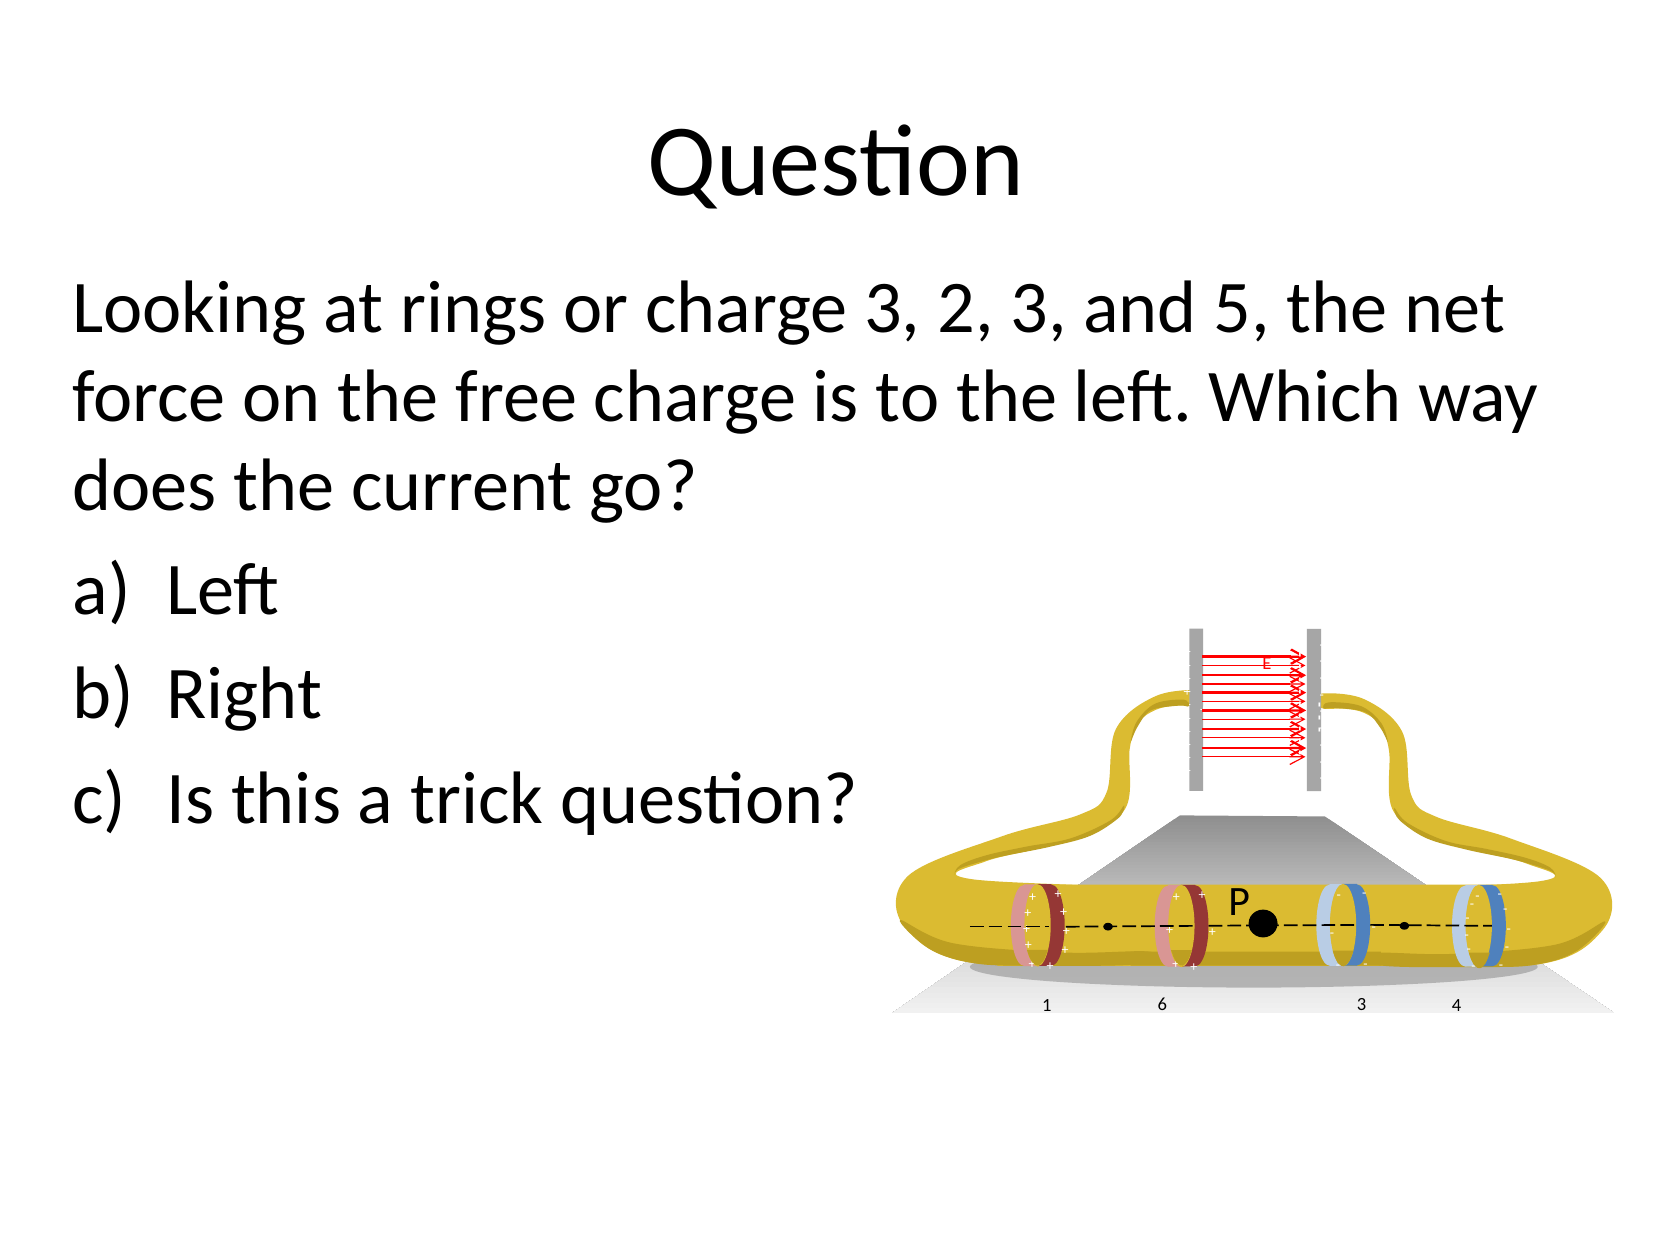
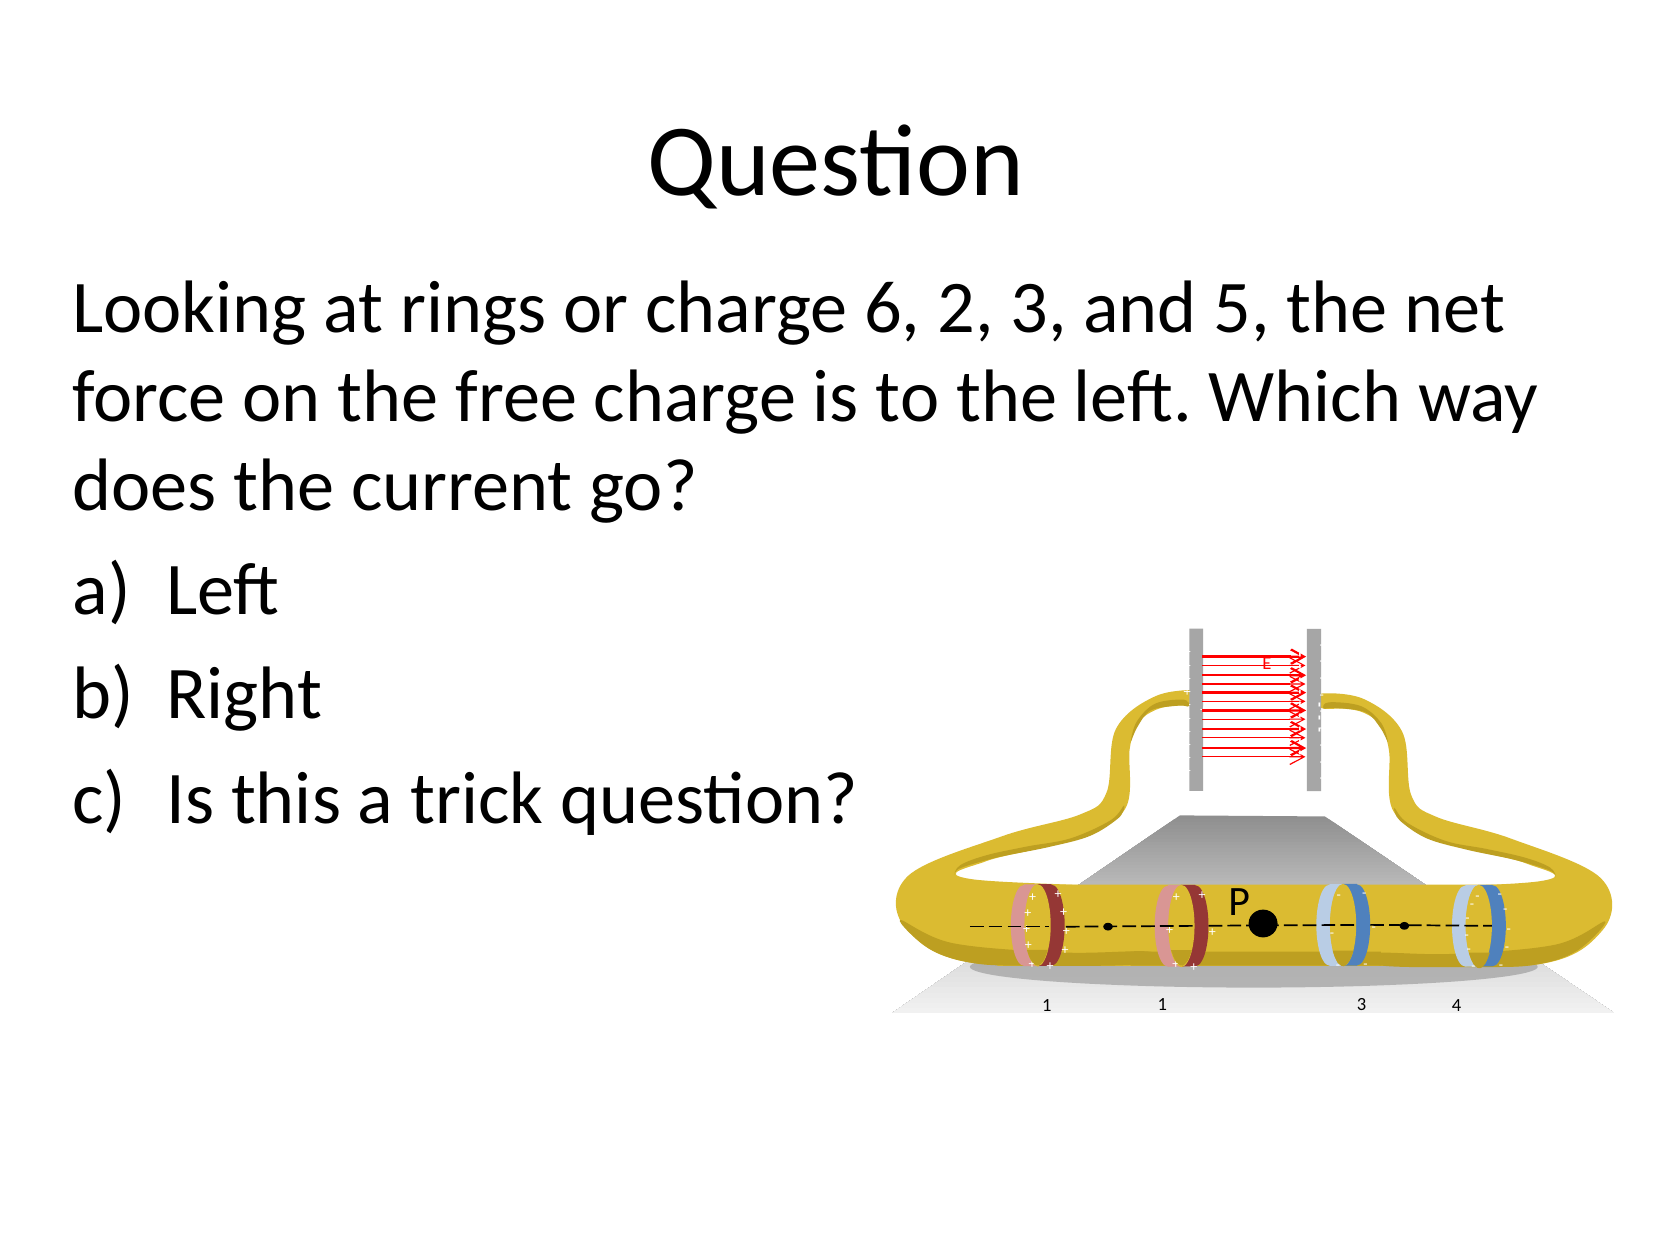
charge 3: 3 -> 6 (892, 308)
1 6: 6 -> 1 (1162, 1005)
